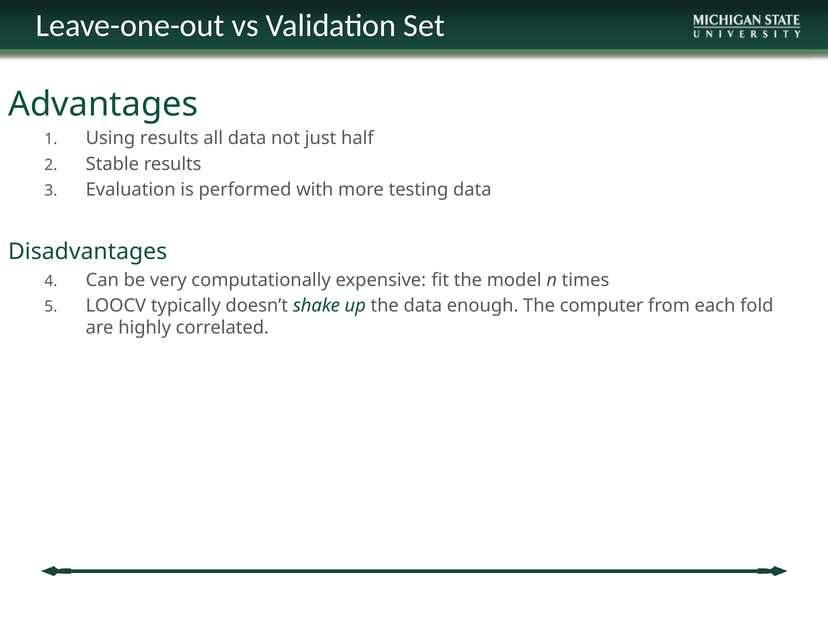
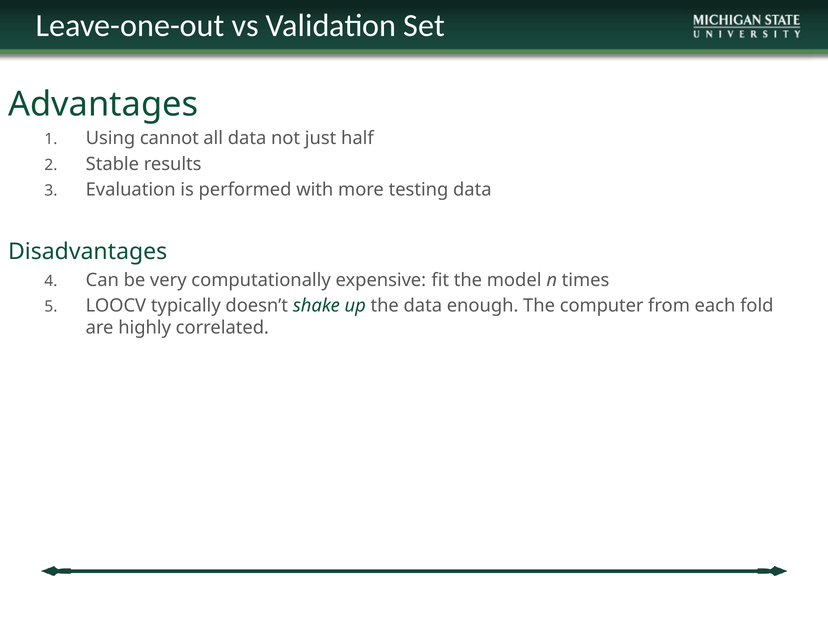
Using results: results -> cannot (169, 138)
